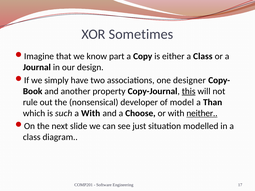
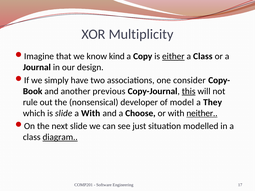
Sometimes: Sometimes -> Multiplicity (141, 34)
part: part -> kind (117, 56)
either underline: none -> present (173, 56)
designer: designer -> consider (189, 80)
property: property -> previous (109, 91)
Than: Than -> They (213, 102)
is such: such -> slide (64, 113)
diagram underline: none -> present (60, 137)
